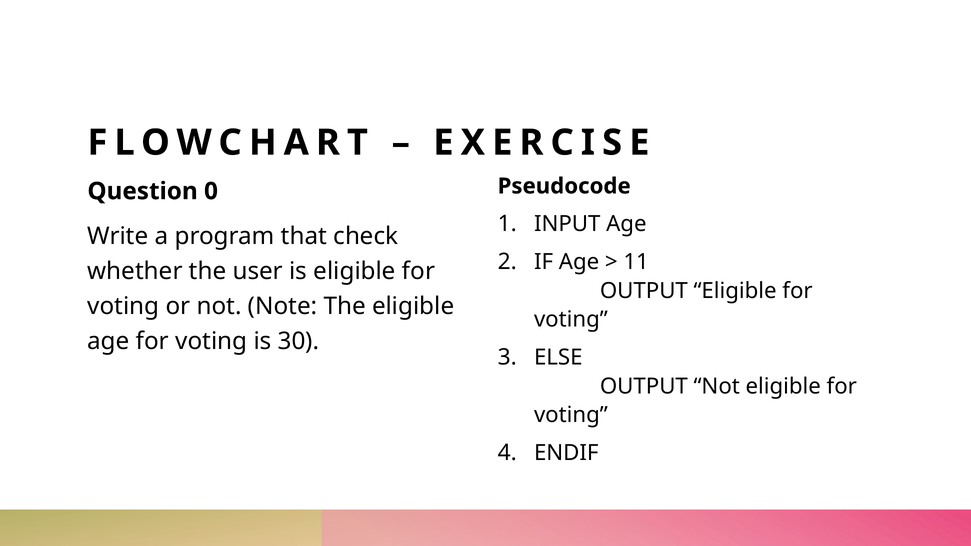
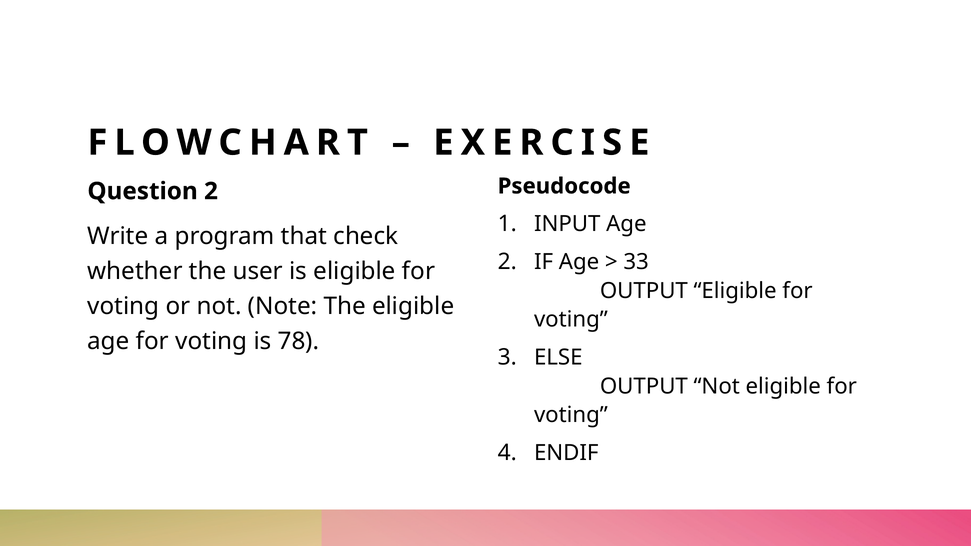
Question 0: 0 -> 2 (211, 191)
11: 11 -> 33 (636, 262)
30: 30 -> 78 (298, 341)
